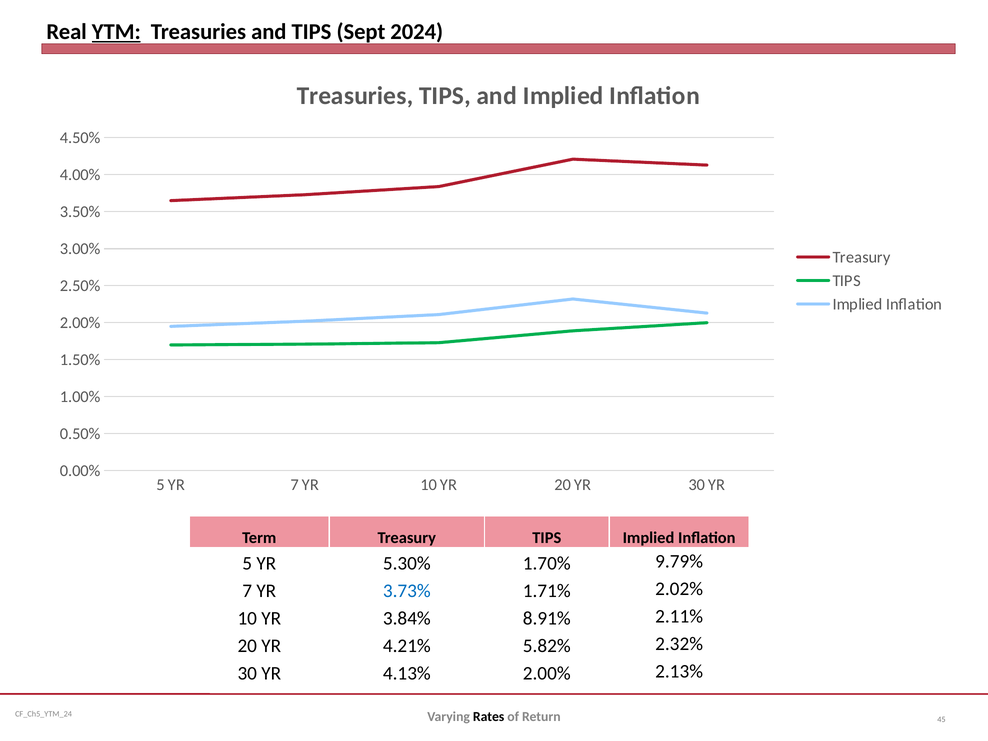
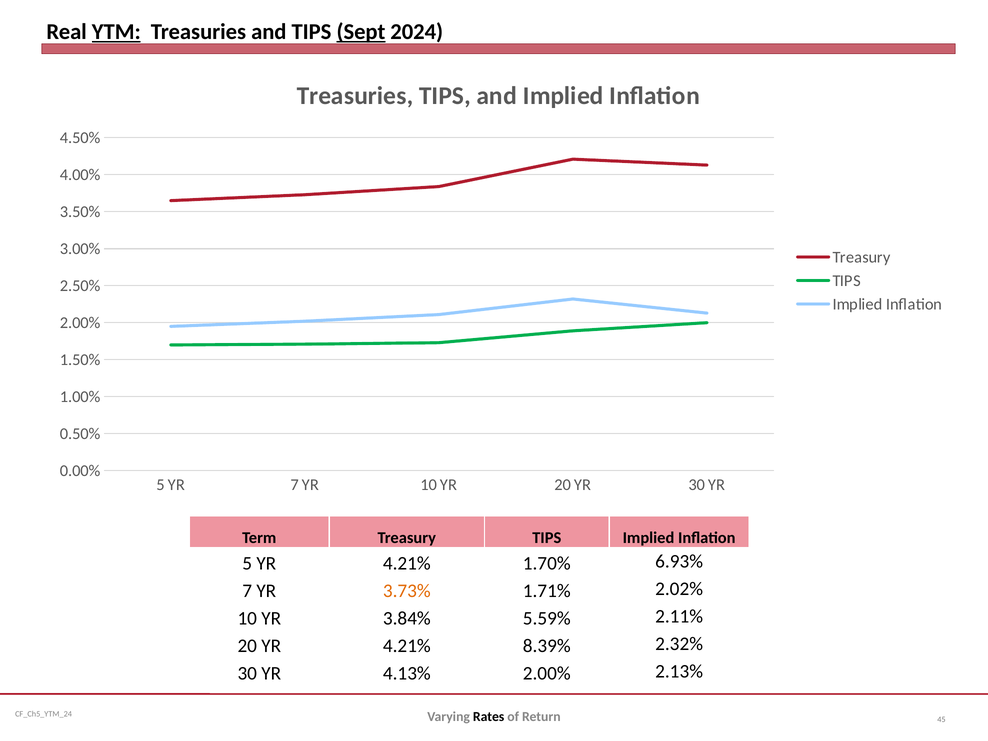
Sept underline: none -> present (361, 32)
5 YR 5.30%: 5.30% -> 4.21% (407, 564)
9.79%: 9.79% -> 6.93% (679, 561)
3.73% colour: blue -> orange (407, 591)
8.91%: 8.91% -> 5.59% (547, 618)
5.82%: 5.82% -> 8.39% (547, 646)
